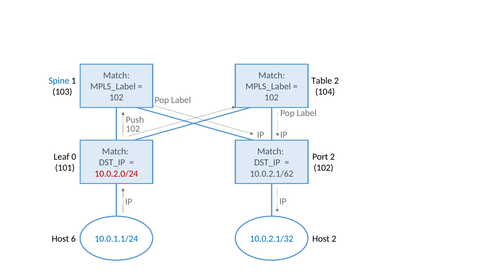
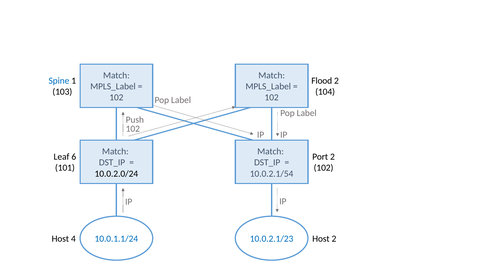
Table: Table -> Flood (322, 81)
0: 0 -> 6 (74, 157)
10.0.2.0/24 colour: red -> black (116, 174)
10.0.2.1/62: 10.0.2.1/62 -> 10.0.2.1/54 (272, 174)
6: 6 -> 4 (73, 239)
10.0.2.1/32: 10.0.2.1/32 -> 10.0.2.1/23 (272, 239)
